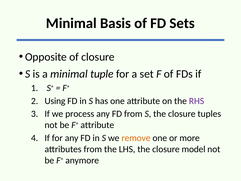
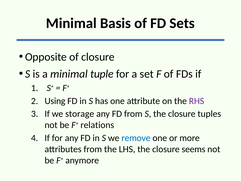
process: process -> storage (80, 114)
F+ attribute: attribute -> relations (97, 125)
remove colour: orange -> blue (136, 138)
model: model -> seems (194, 149)
